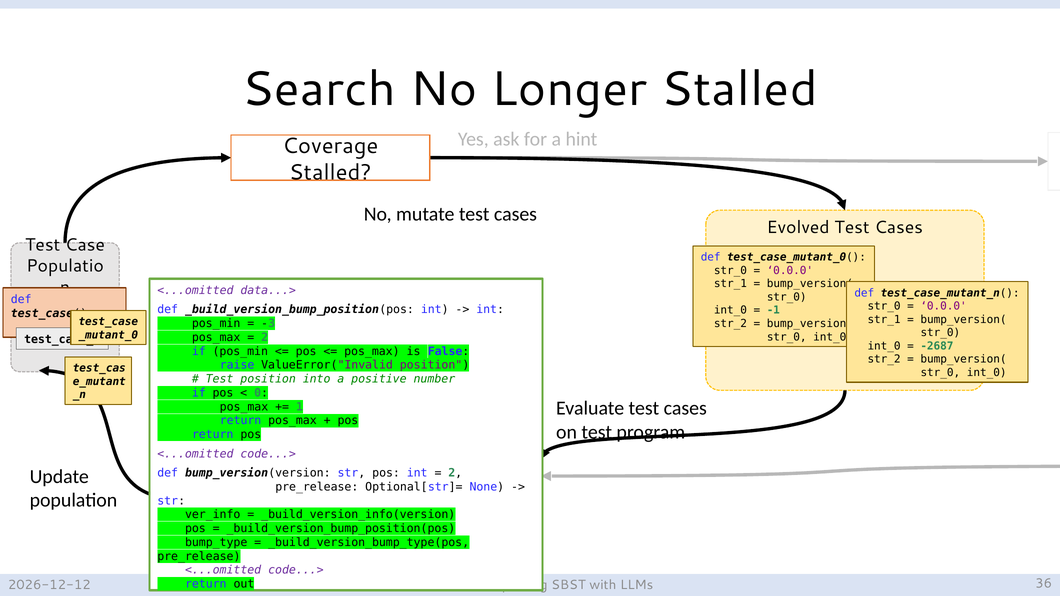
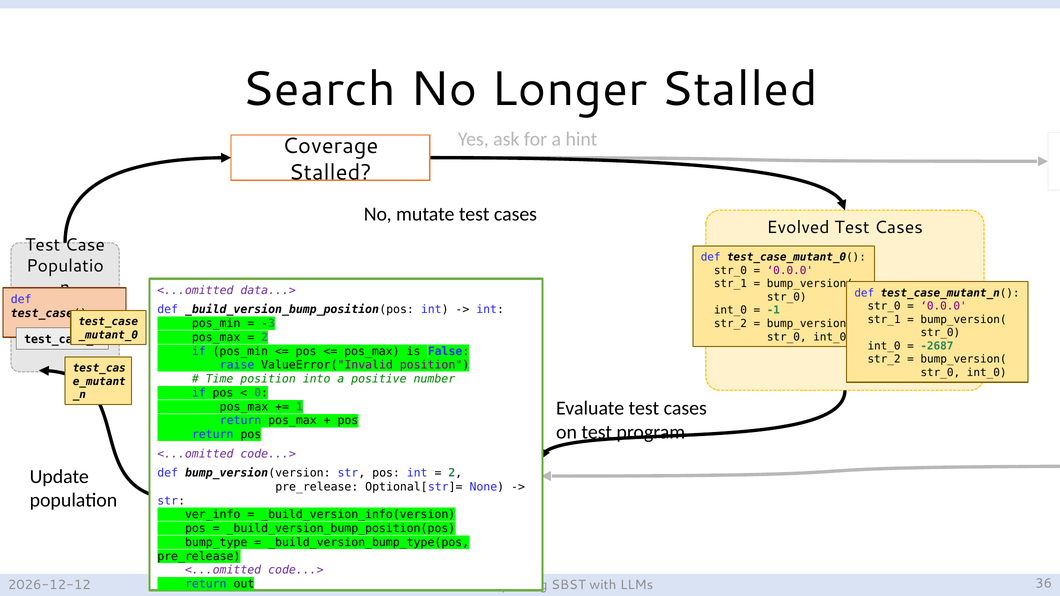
Test: Test -> Time (220, 379)
